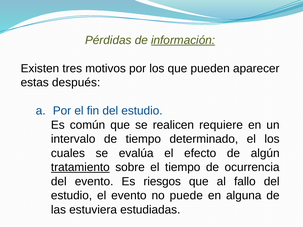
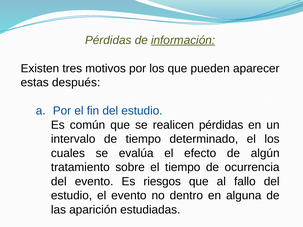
realicen requiere: requiere -> pérdidas (221, 125)
tratamiento underline: present -> none (80, 168)
puede: puede -> dentro (186, 196)
estuviera: estuviera -> aparición (93, 210)
